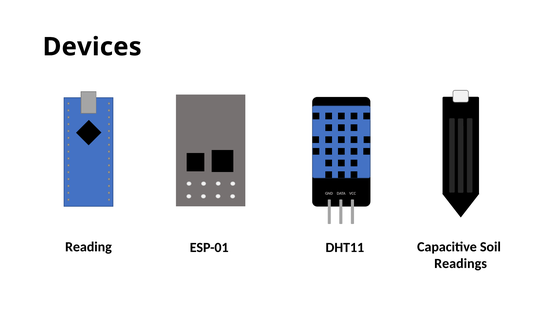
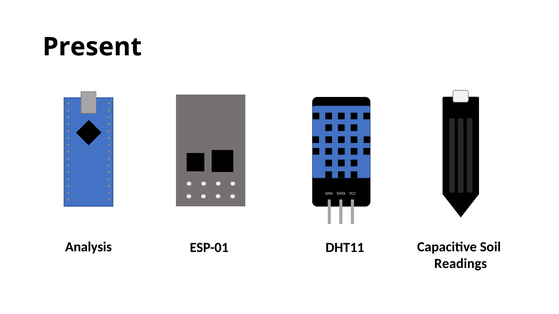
Devices: Devices -> Present (92, 47)
Reading: Reading -> Analysis (89, 247)
